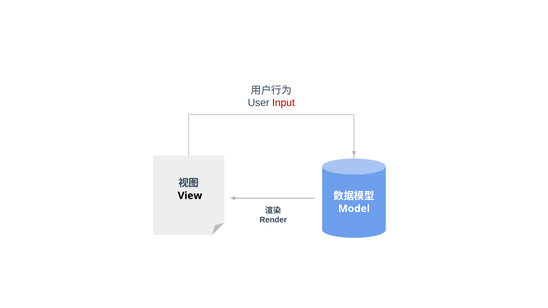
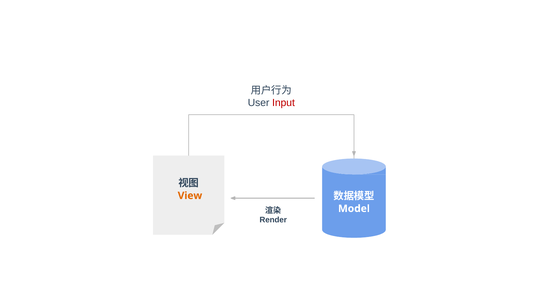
View colour: black -> orange (190, 196)
